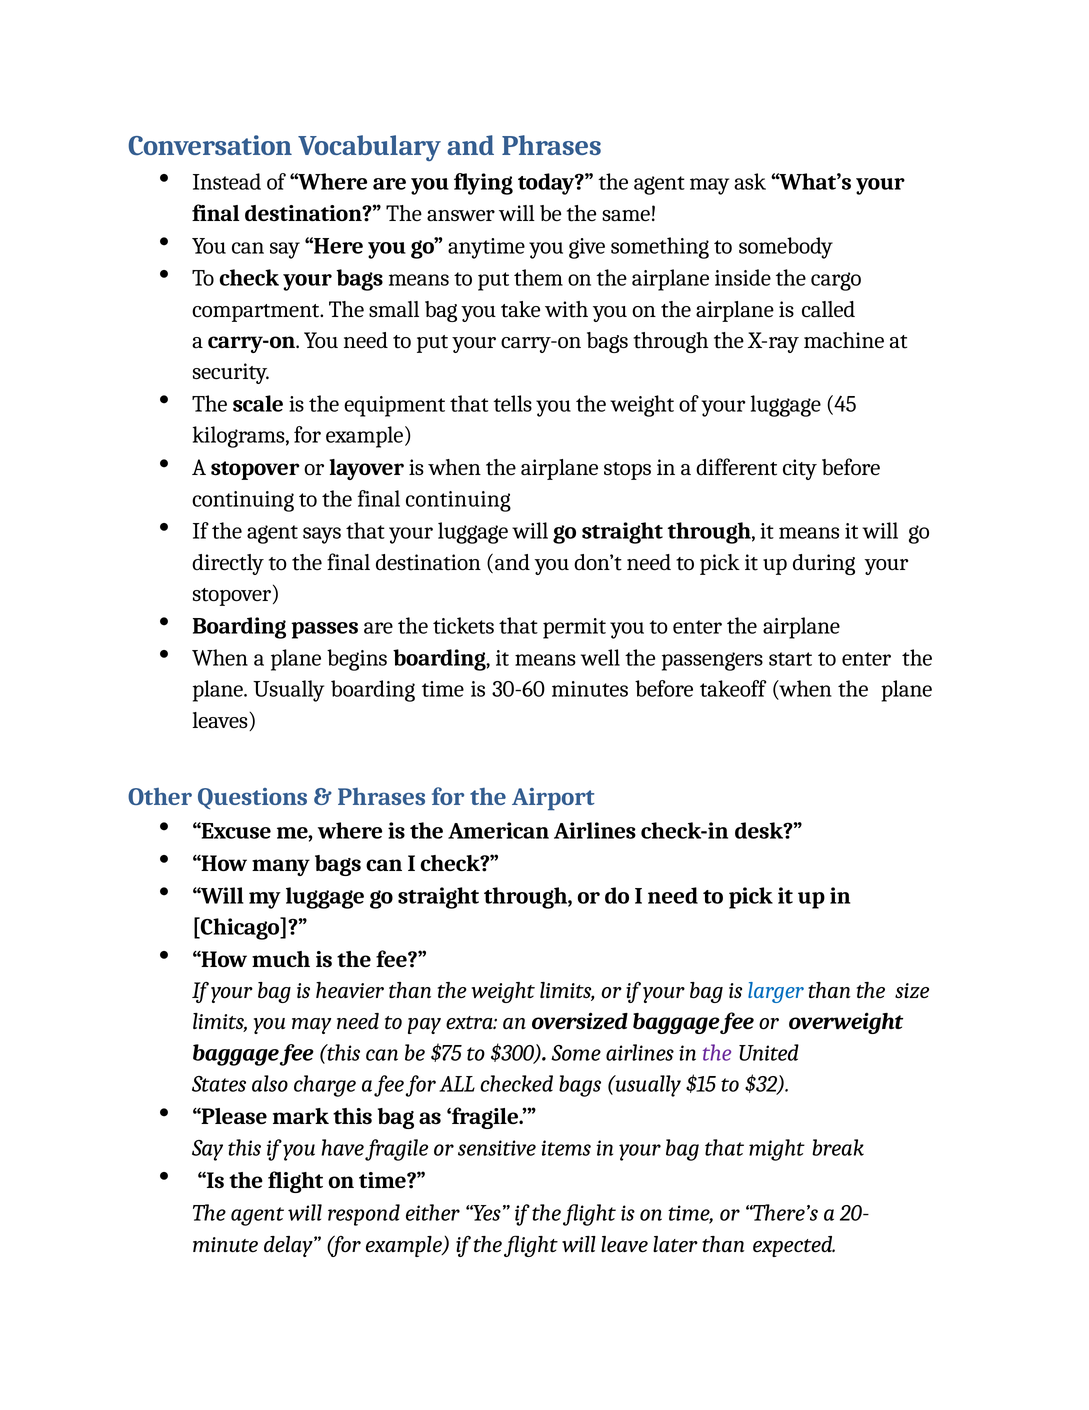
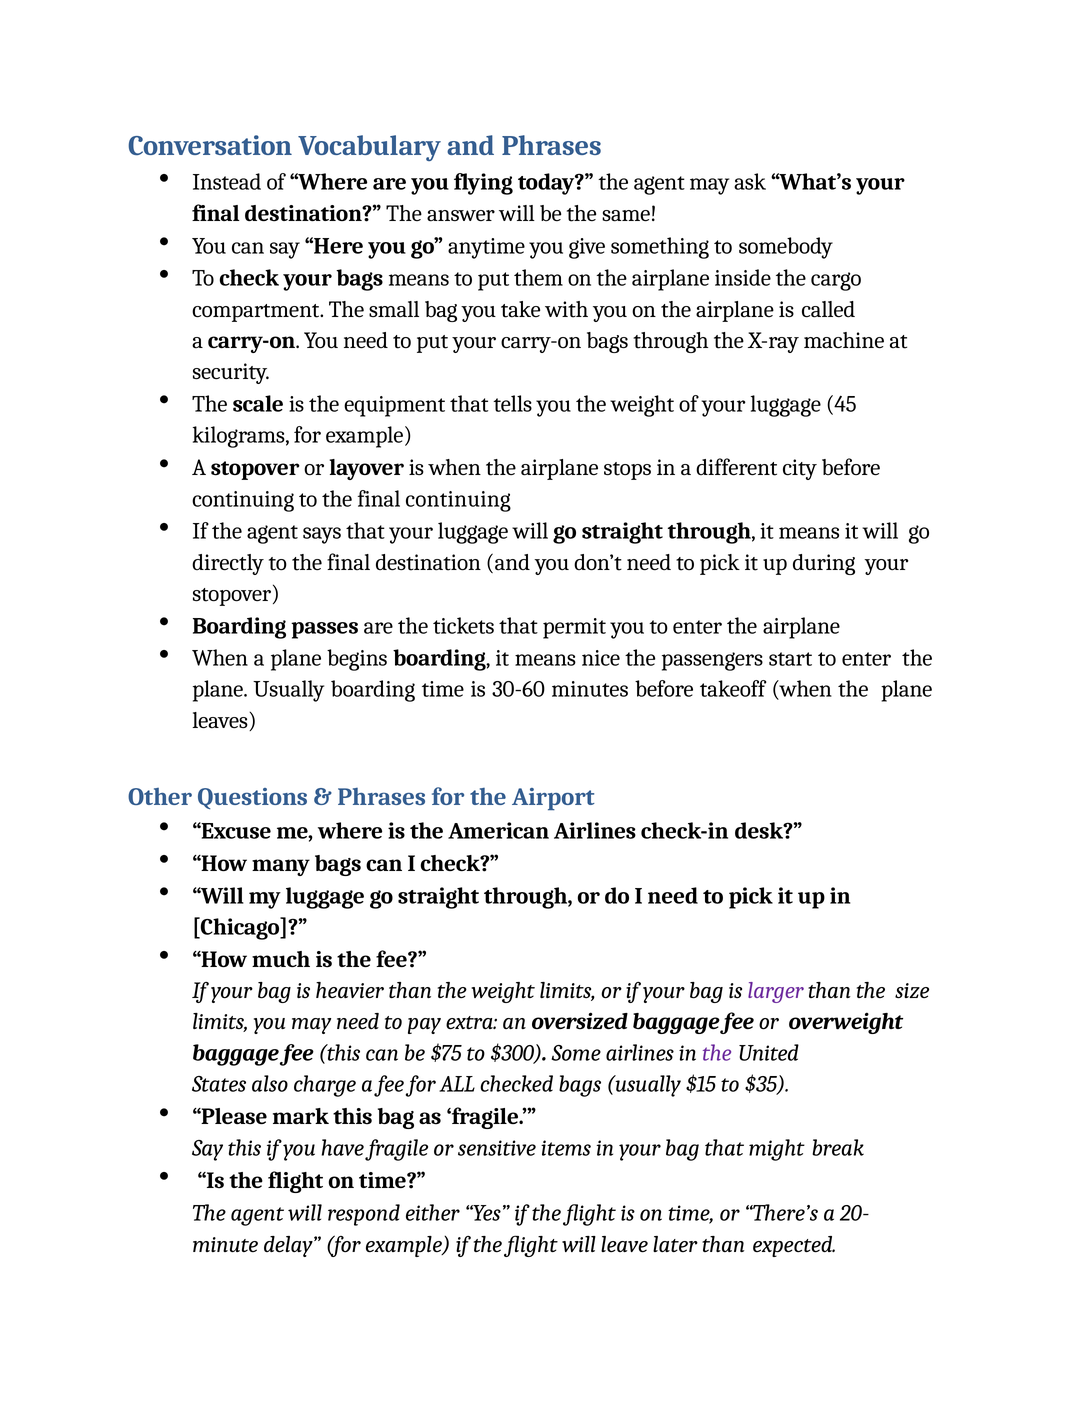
well: well -> nice (601, 658)
larger colour: blue -> purple (775, 990)
$32: $32 -> $35 (767, 1084)
